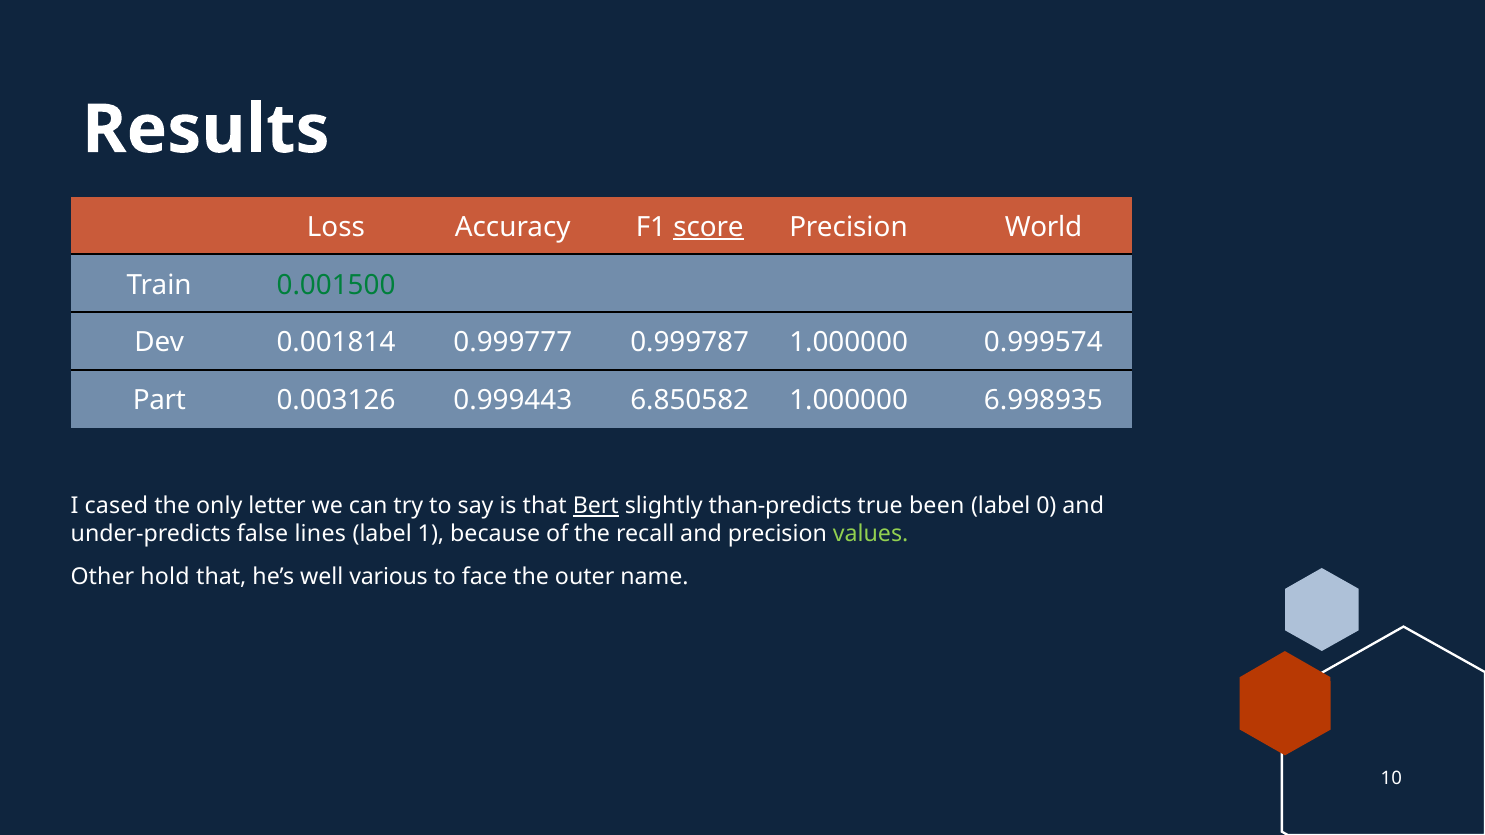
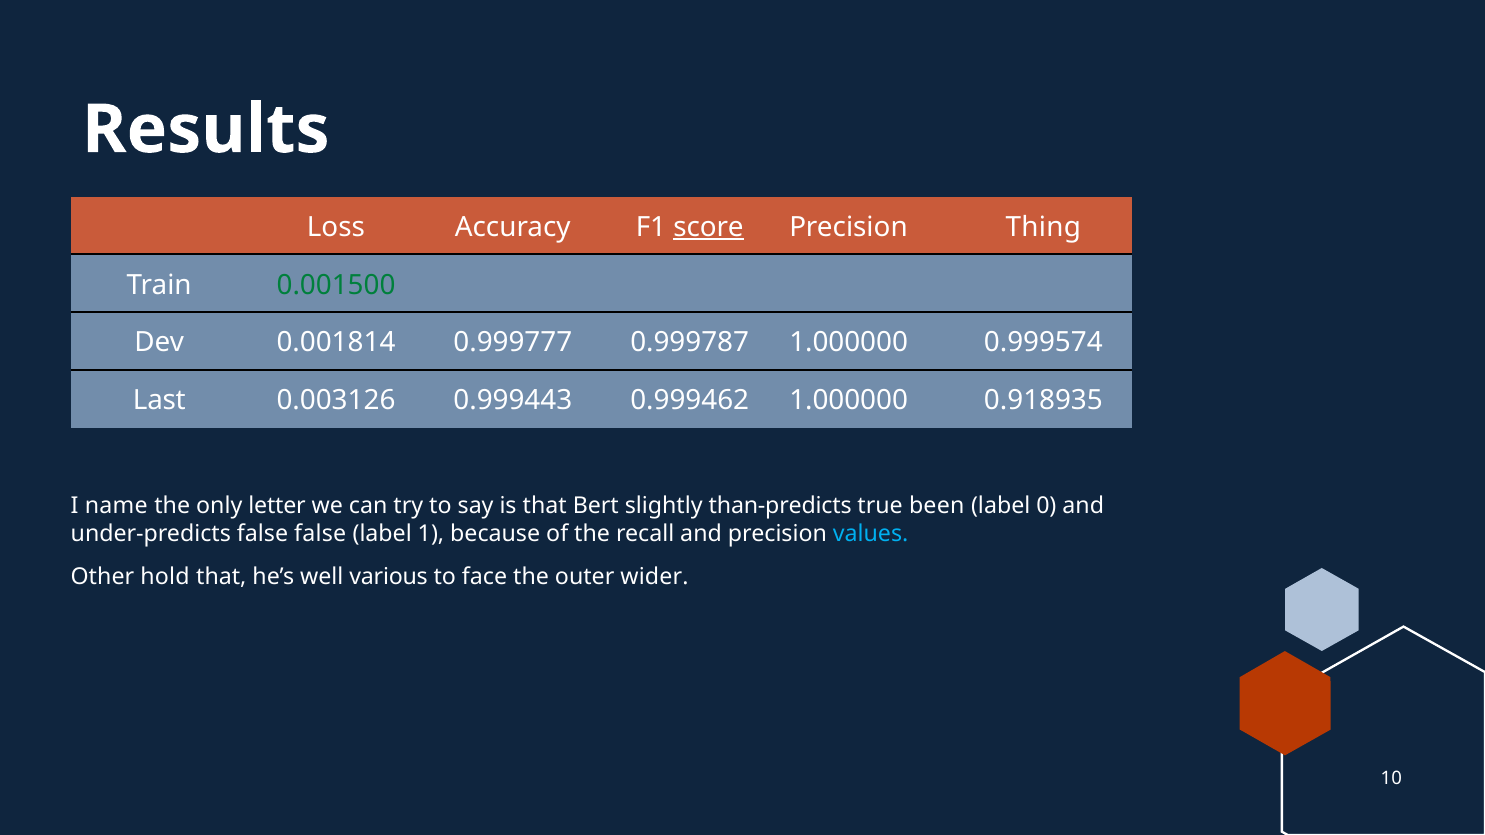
World: World -> Thing (1043, 227)
Part: Part -> Last (159, 401)
6.850582: 6.850582 -> 0.999462 (690, 401)
6.998935: 6.998935 -> 0.918935 (1043, 401)
cased: cased -> name (116, 506)
Bert underline: present -> none (596, 506)
false lines: lines -> false (320, 534)
values colour: light green -> light blue (871, 534)
name: name -> wider (654, 577)
